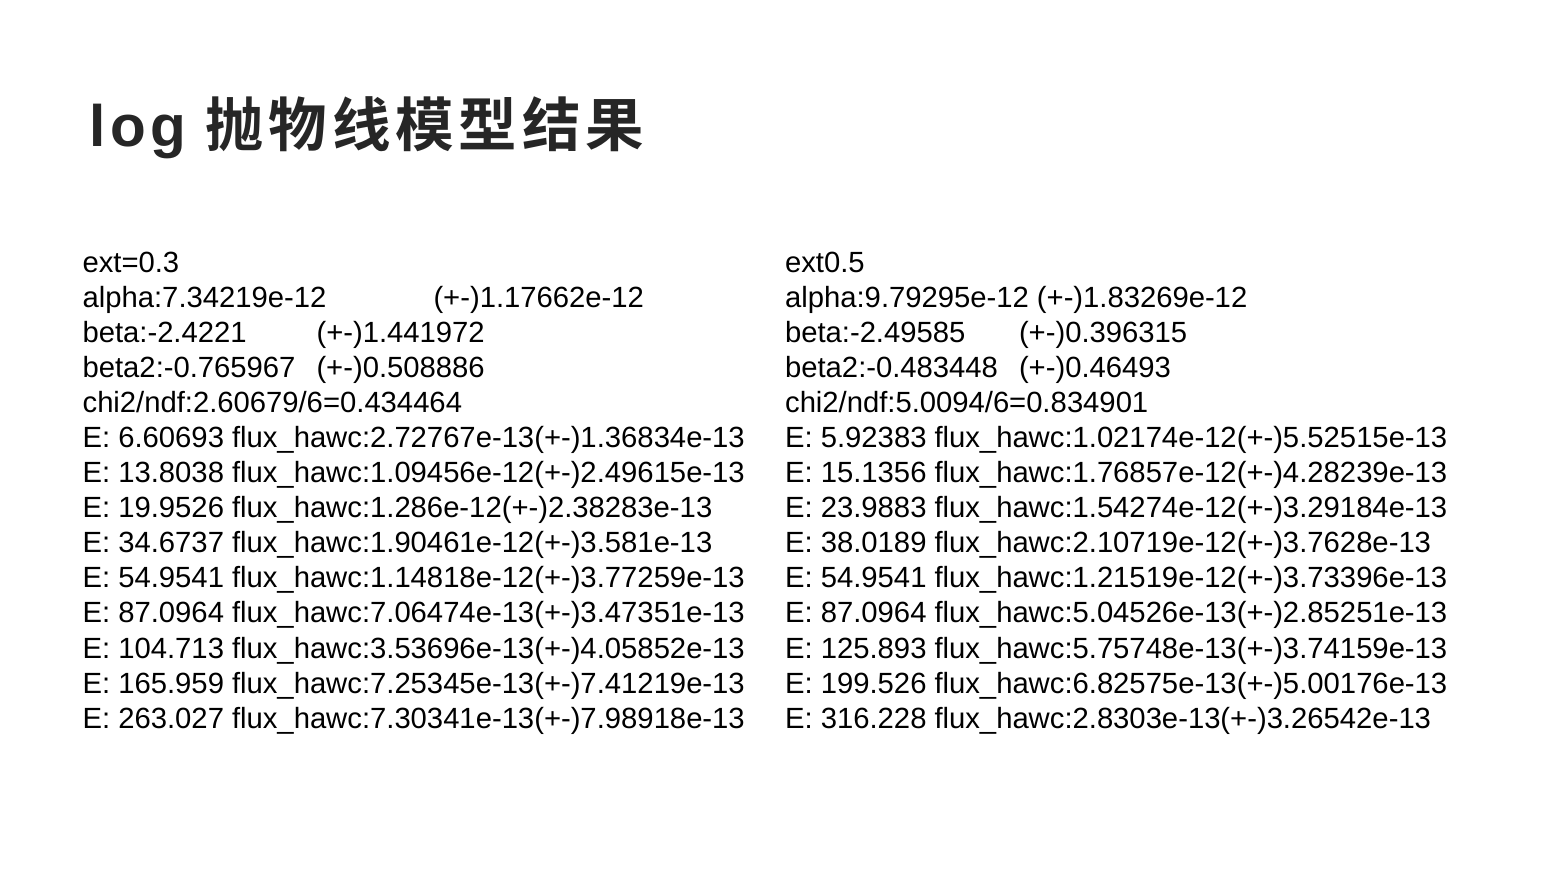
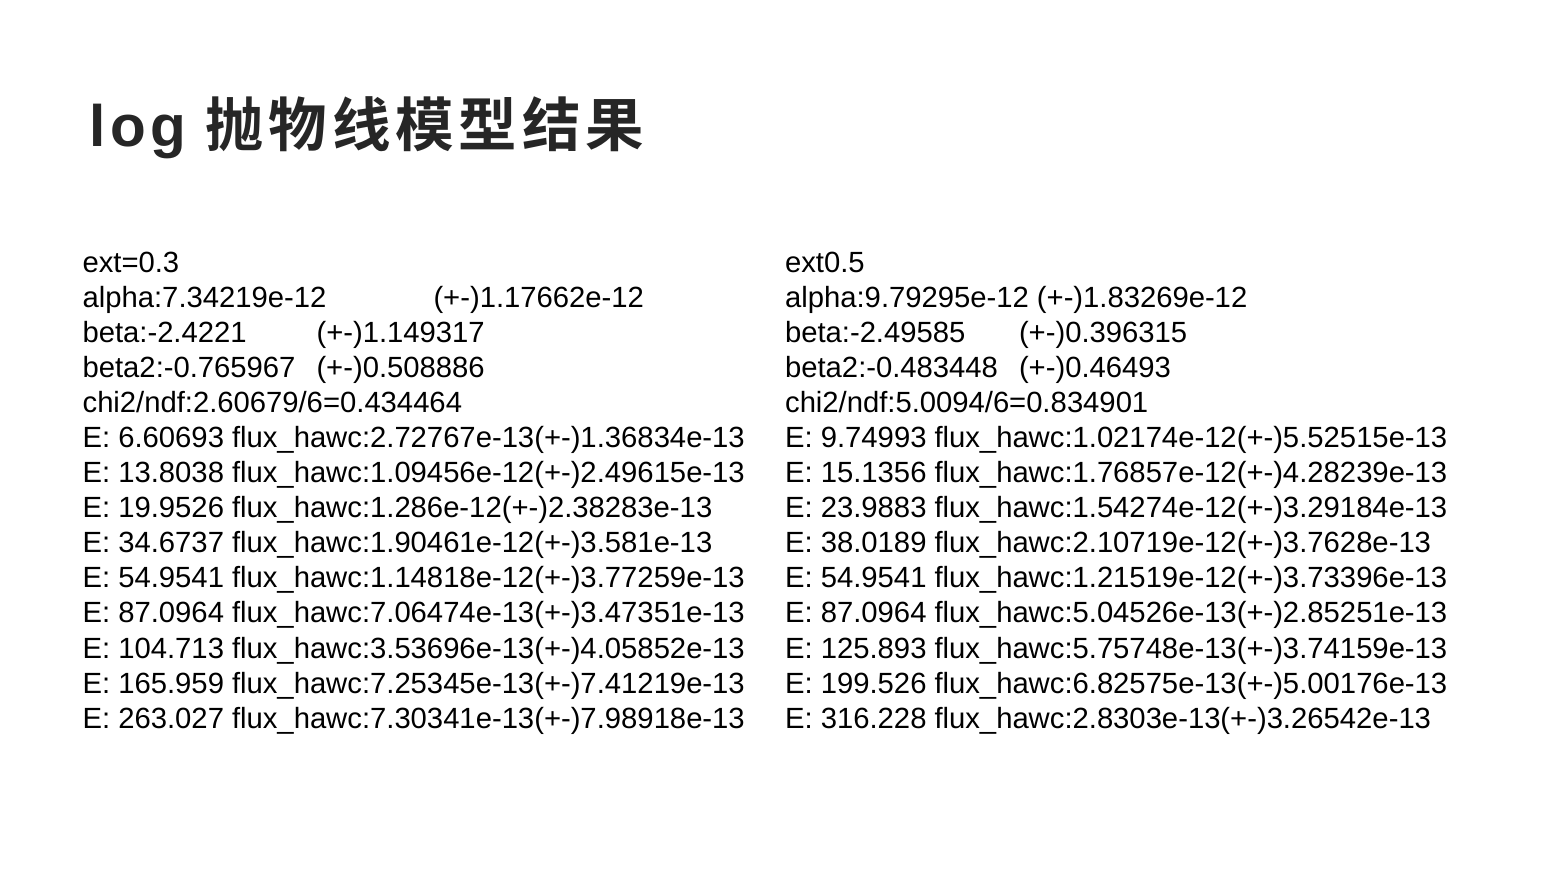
+-)1.441972: +-)1.441972 -> +-)1.149317 (401, 333)
5.92383: 5.92383 -> 9.74993 (874, 438)
